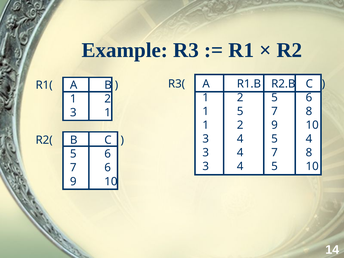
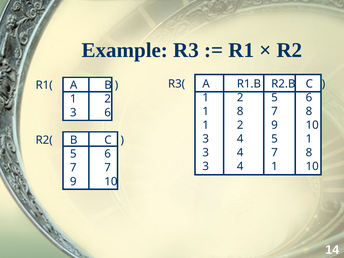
1 5: 5 -> 8 (240, 111)
3 1: 1 -> 6 (108, 113)
5 4: 4 -> 1 (309, 139)
5: 5 -> 1 (275, 166)
7 6: 6 -> 7 (108, 168)
